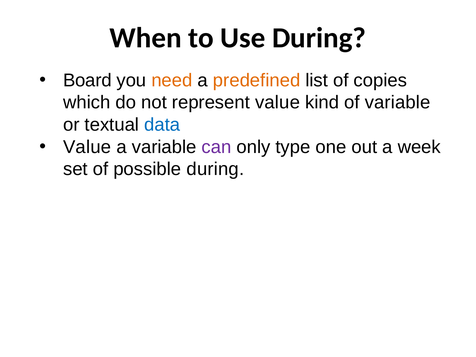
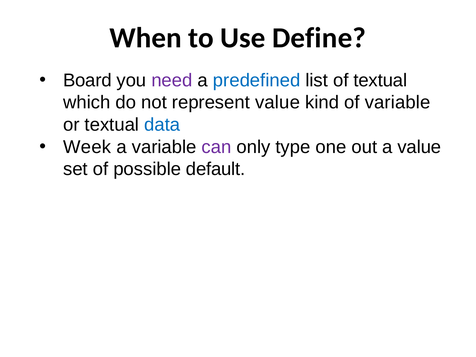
Use During: During -> Define (319, 38)
need colour: orange -> purple (172, 80)
predefined colour: orange -> blue (257, 80)
of copies: copies -> textual (380, 80)
Value: Value -> Week (87, 147)
a week: week -> value (419, 147)
possible during: during -> default (216, 169)
